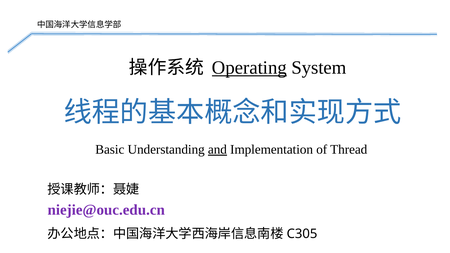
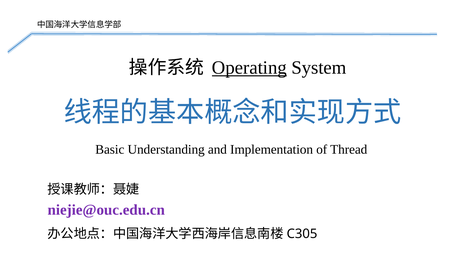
and underline: present -> none (217, 150)
